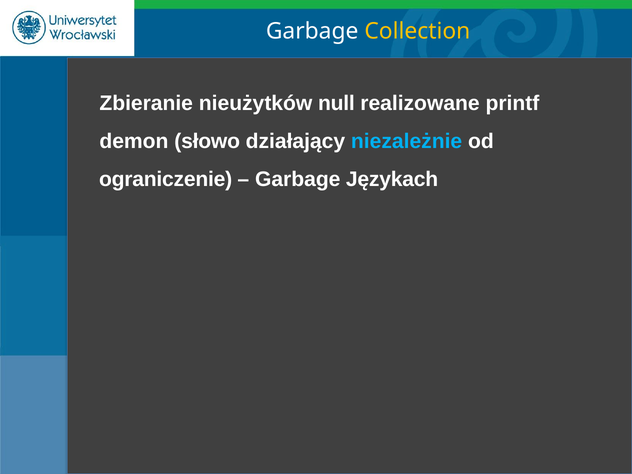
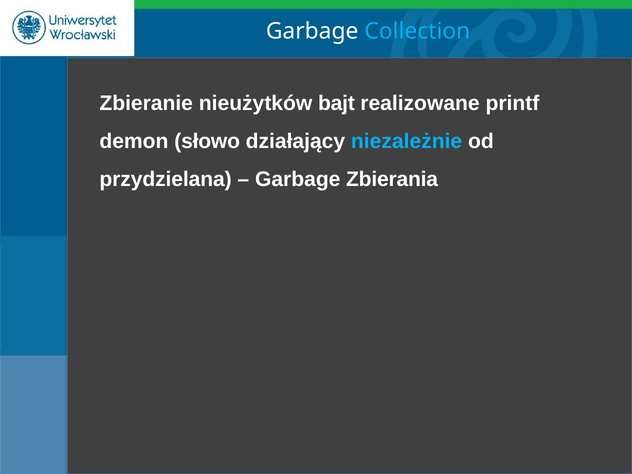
Collection colour: yellow -> light blue (417, 31)
null: null -> bajt (336, 103)
ograniczenie: ograniczenie -> przydzielana (166, 179)
Językach: Językach -> Zbierania (392, 179)
